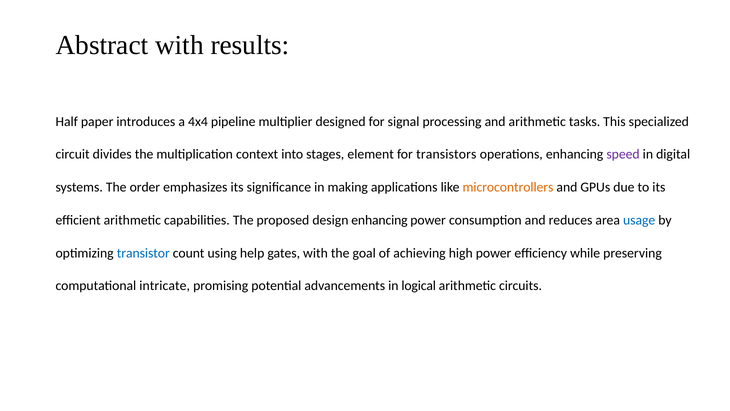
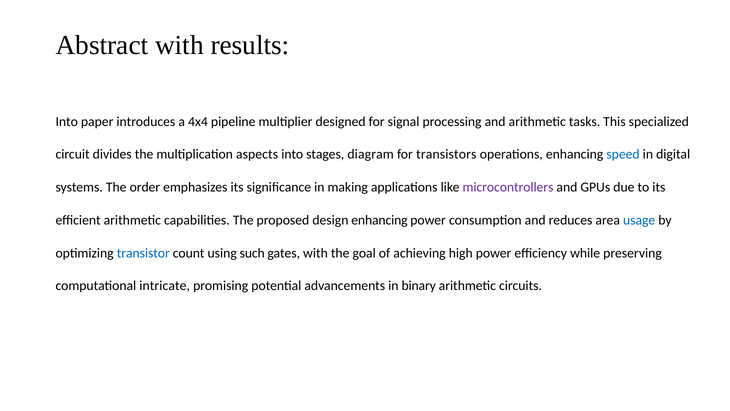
Half: Half -> Into (67, 121)
context: context -> aspects (257, 154)
element: element -> diagram (371, 154)
speed colour: purple -> blue (623, 154)
microcontrollers colour: orange -> purple (508, 187)
help: help -> such (252, 253)
logical: logical -> binary (419, 286)
